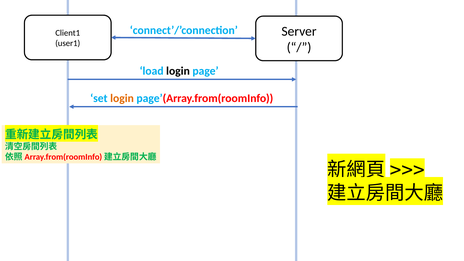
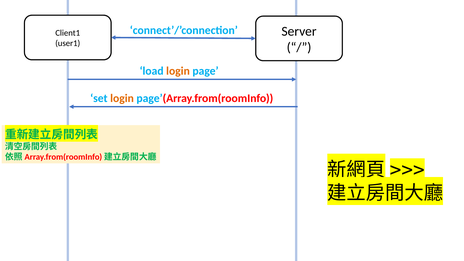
login colour: black -> orange (178, 71)
